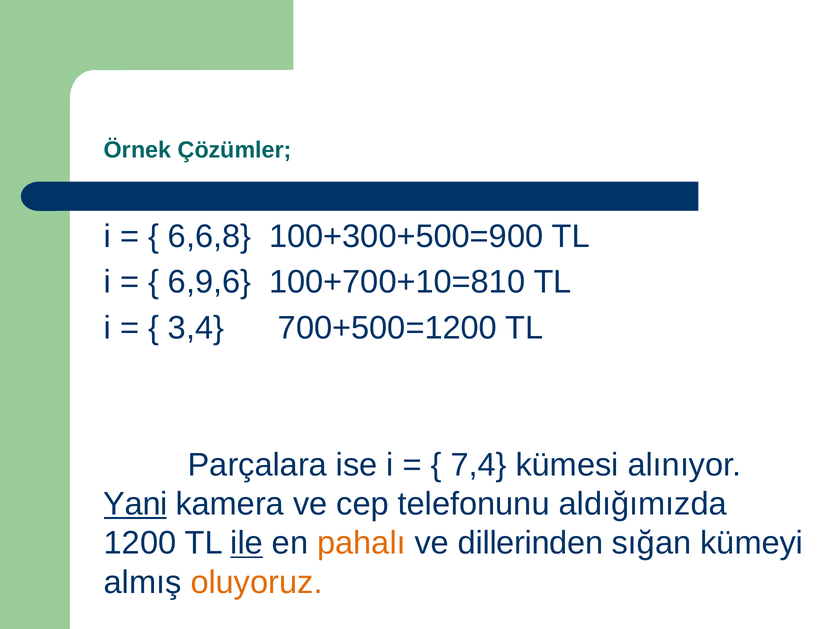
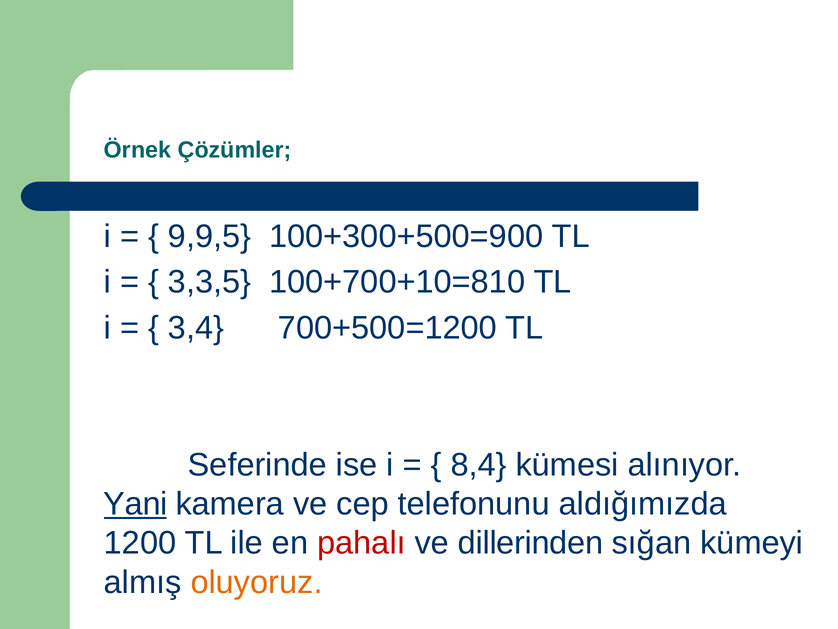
6,6,8: 6,6,8 -> 9,9,5 (210, 236)
6,9,6: 6,9,6 -> 3,3,5 (210, 282)
Parçalara: Parçalara -> Seferinde (257, 465)
7,4: 7,4 -> 8,4 (479, 465)
ile underline: present -> none (247, 543)
pahalı colour: orange -> red (361, 543)
